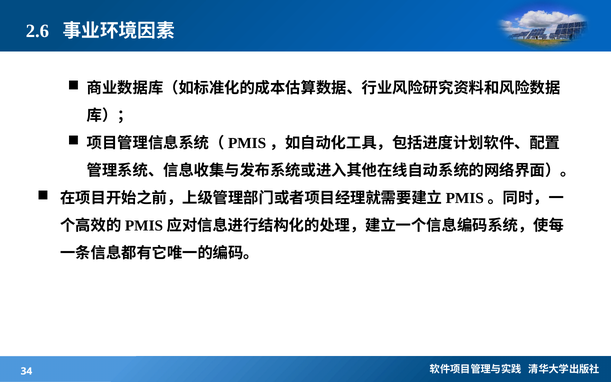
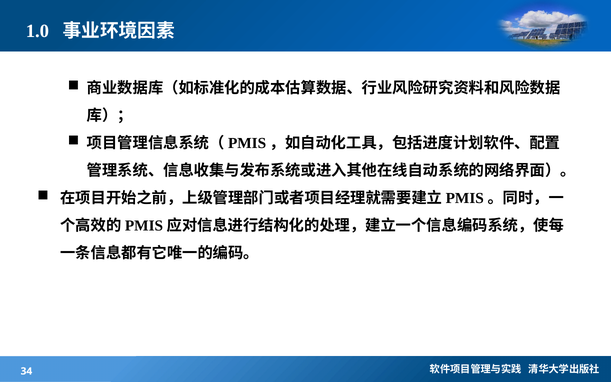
2.6: 2.6 -> 1.0 (37, 31)
